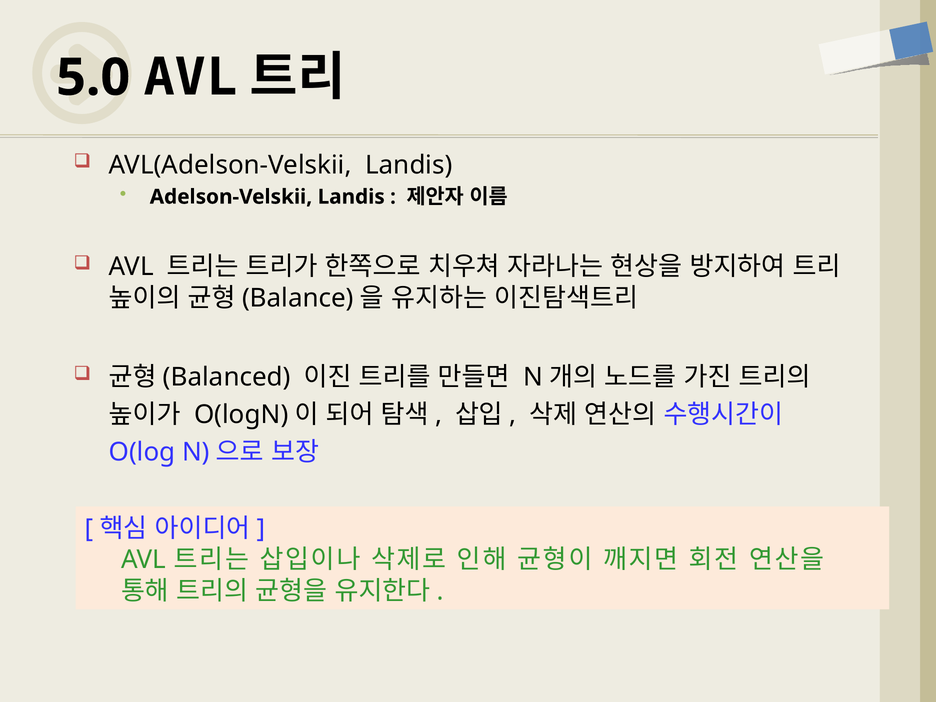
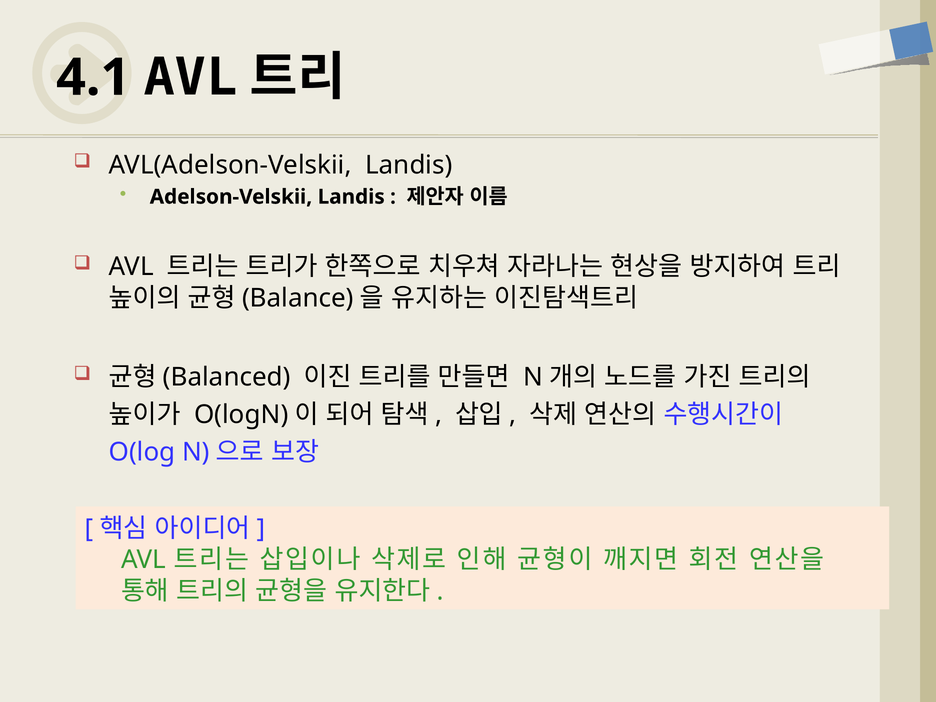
5.0: 5.0 -> 4.1 (93, 78)
